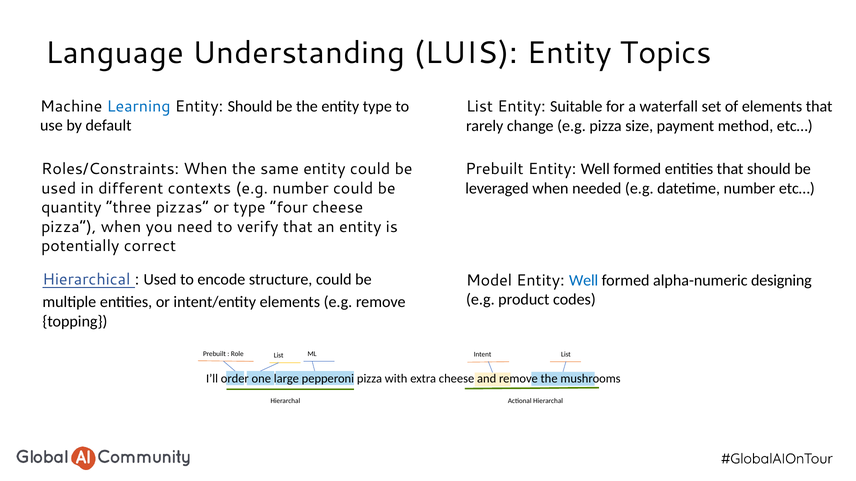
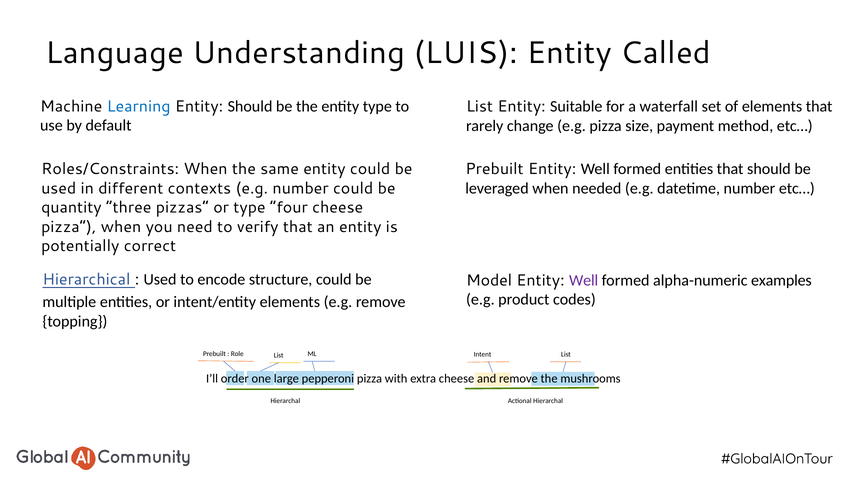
Topics: Topics -> Called (666, 53)
Well colour: blue -> purple (584, 281)
designing: designing -> examples (781, 281)
